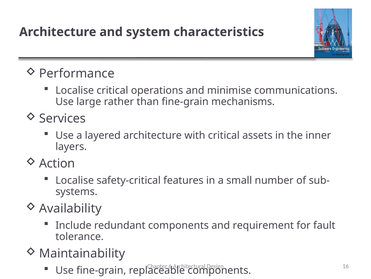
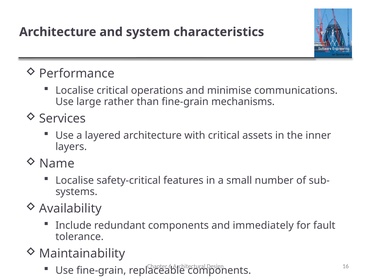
Action: Action -> Name (57, 163)
requirement: requirement -> immediately (263, 225)
